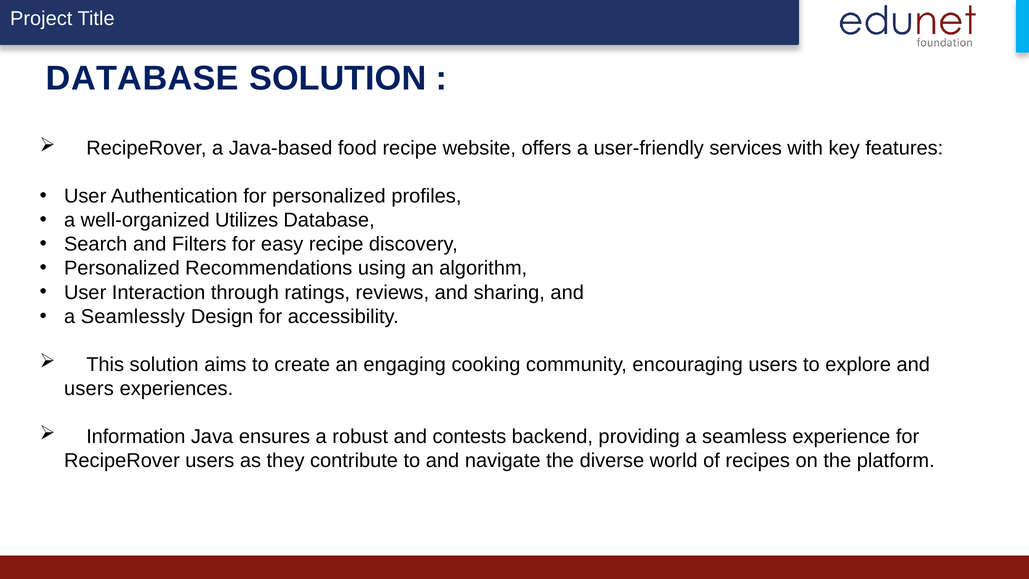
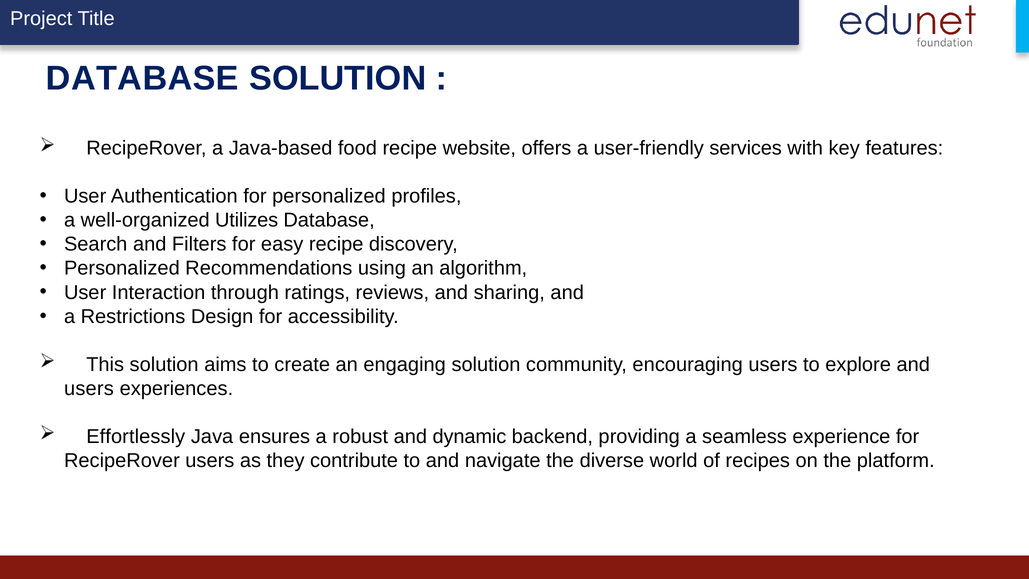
Seamlessly: Seamlessly -> Restrictions (133, 316)
engaging cooking: cooking -> solution (486, 364)
Information: Information -> Effortlessly (136, 436)
contests: contests -> dynamic (469, 436)
